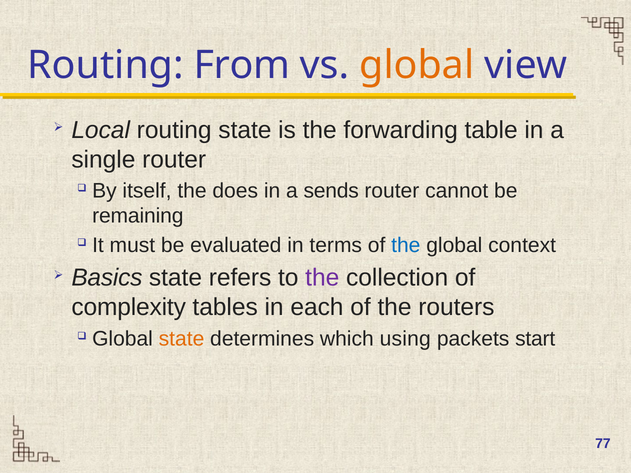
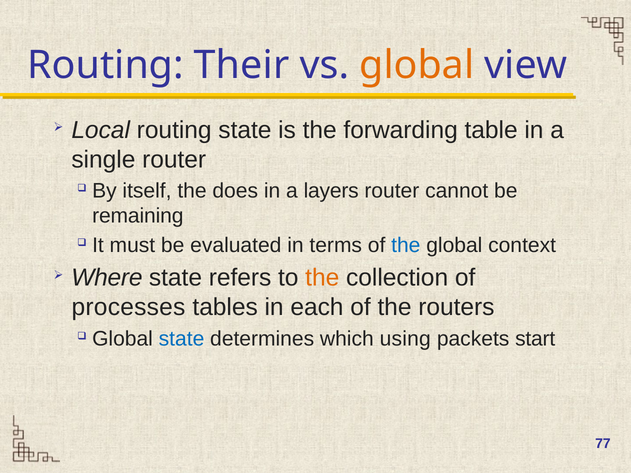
From: From -> Their (242, 65)
sends: sends -> layers (331, 191)
Basics: Basics -> Where (107, 278)
the colour: purple -> orange (322, 278)
complexity: complexity -> processes (128, 307)
state colour: orange -> blue (182, 339)
